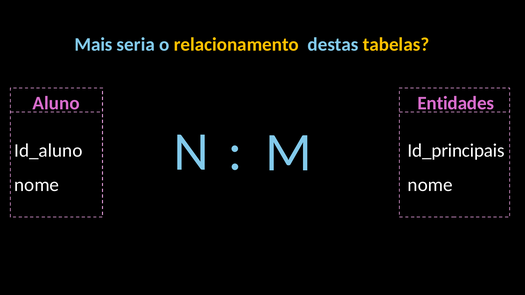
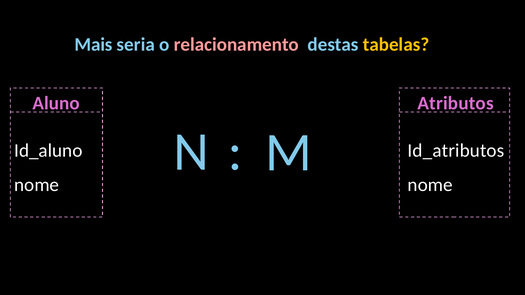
relacionamento colour: yellow -> pink (236, 45)
Entidades: Entidades -> Atributos (456, 103)
Id_principais: Id_principais -> Id_atributos (456, 151)
